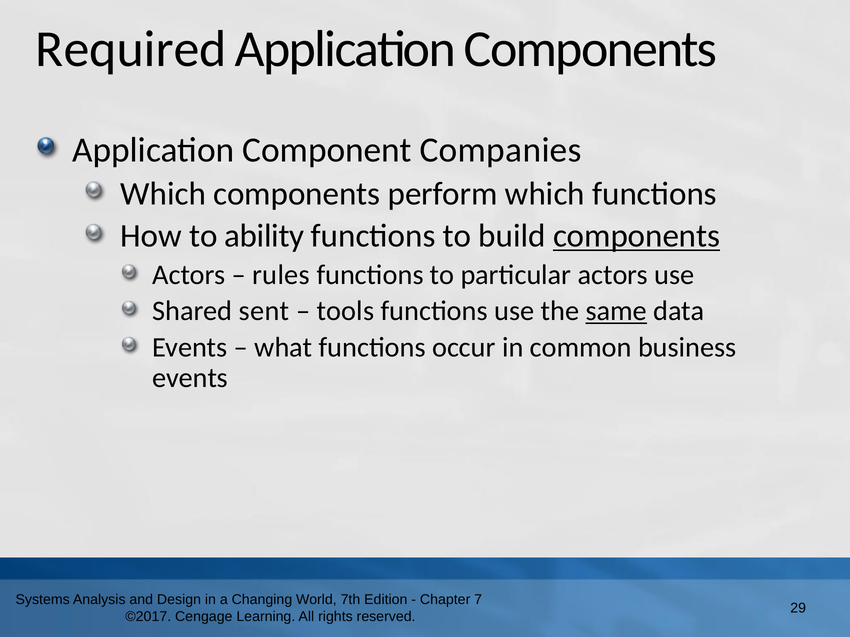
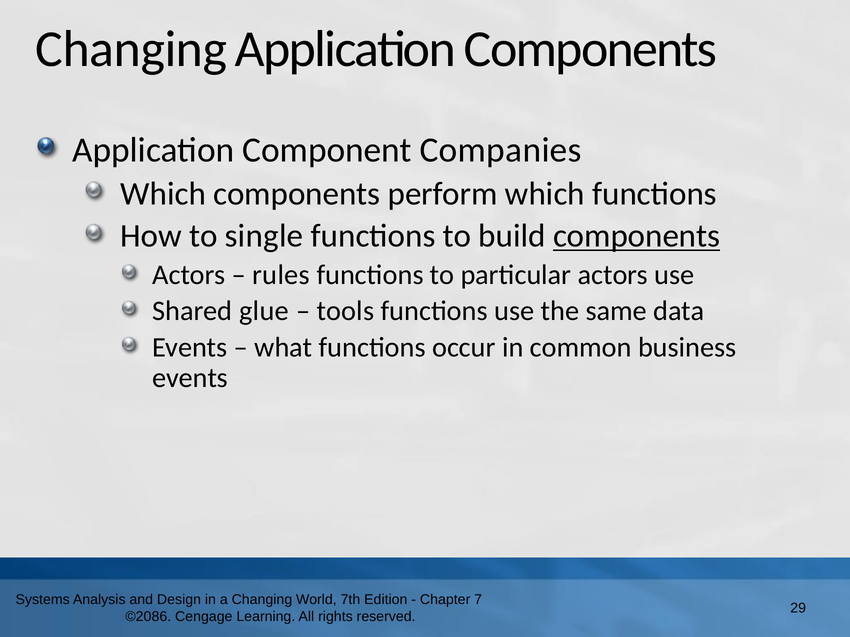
Required: Required -> Changing (131, 49)
ability: ability -> single (264, 236)
sent: sent -> glue (264, 311)
same underline: present -> none (616, 311)
©2017: ©2017 -> ©2086 (148, 617)
